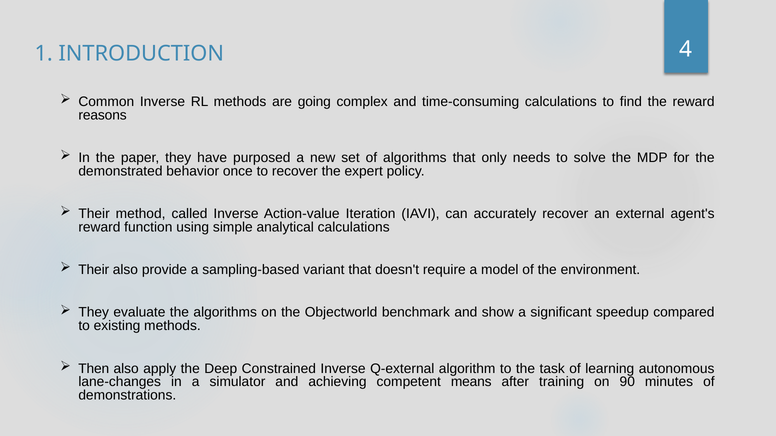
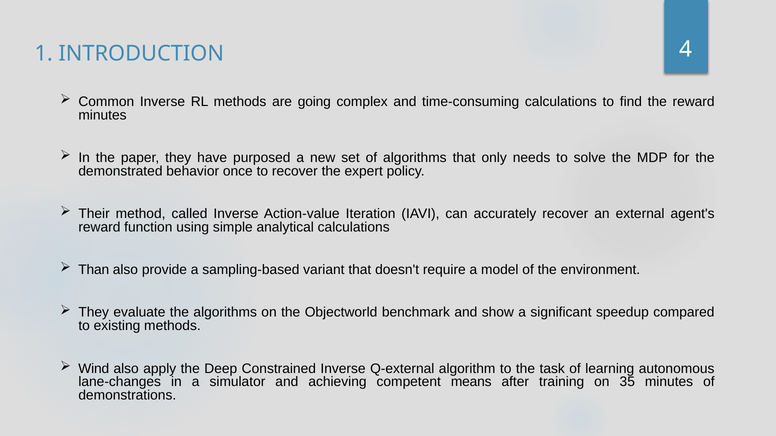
reasons: reasons -> minutes (102, 115)
Their: Their -> Than (94, 270)
Then: Then -> Wind (94, 369)
90: 90 -> 35 (627, 382)
